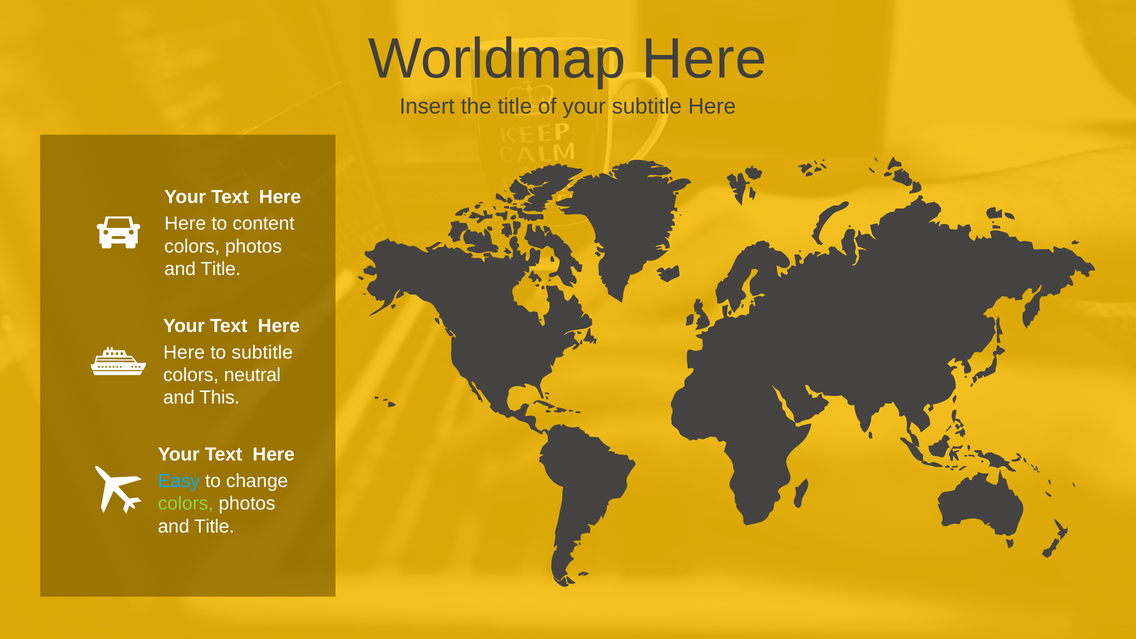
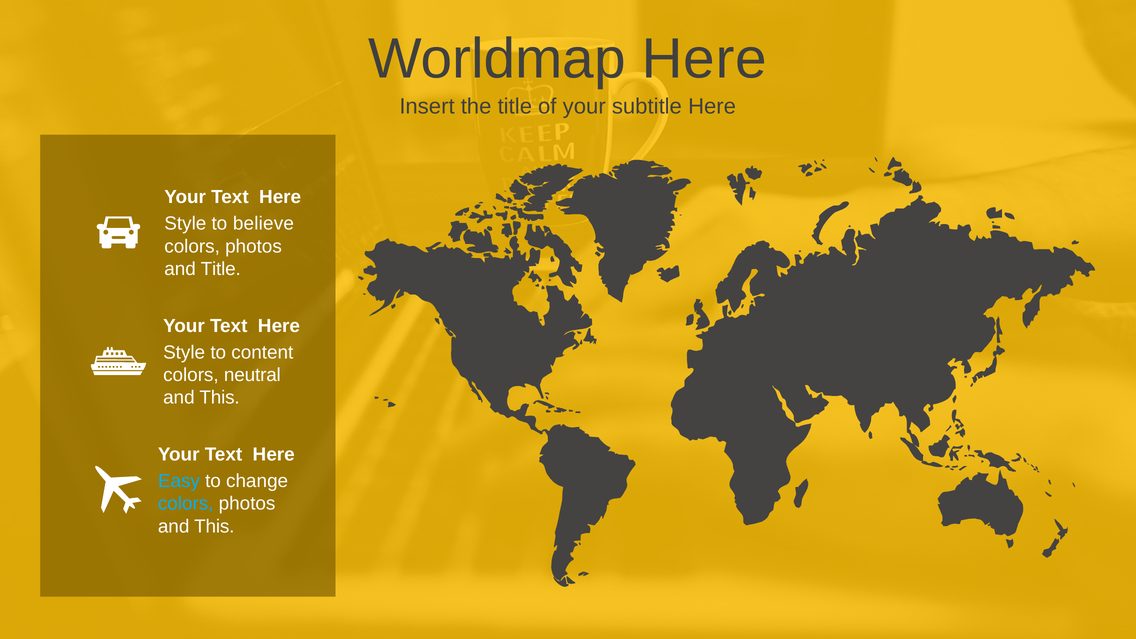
Here: Here -> Style (185, 224)
content: content -> believe (263, 224)
Here: Here -> Style (184, 352)
to subtitle: subtitle -> content (262, 352)
colors colour: light green -> light blue (186, 504)
Title: Title -> This (214, 526)
